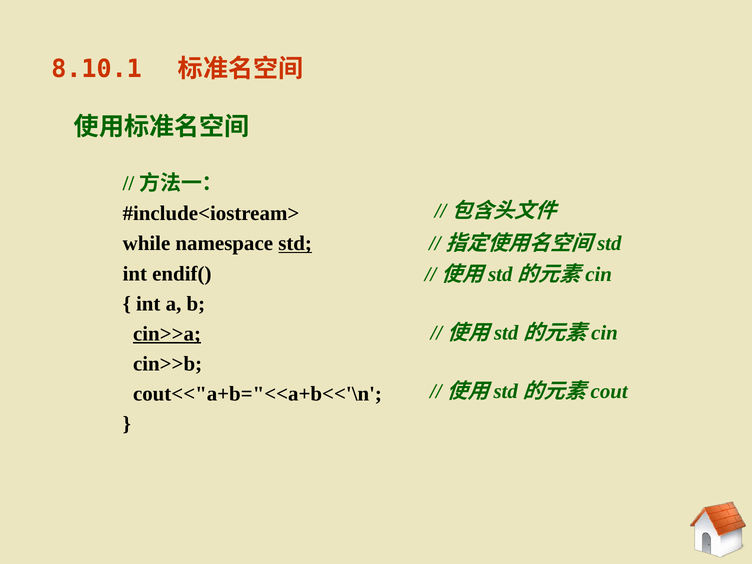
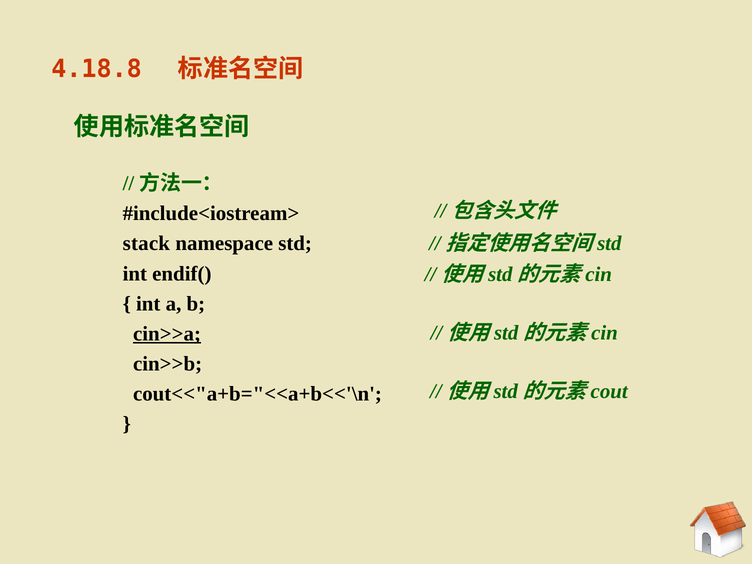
8.10.1: 8.10.1 -> 4.18.8 (97, 69)
while: while -> stack (146, 244)
std underline: present -> none (295, 244)
